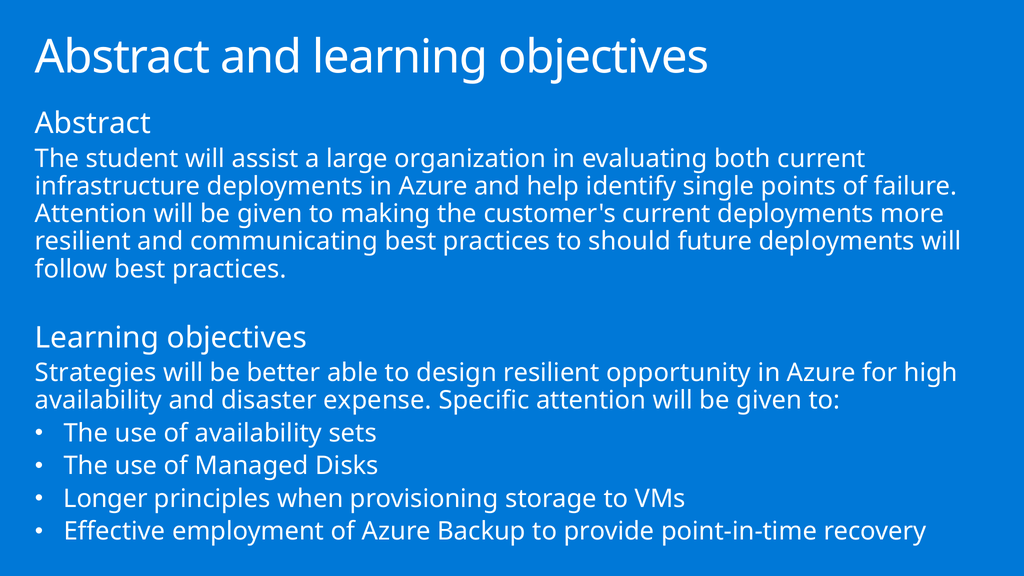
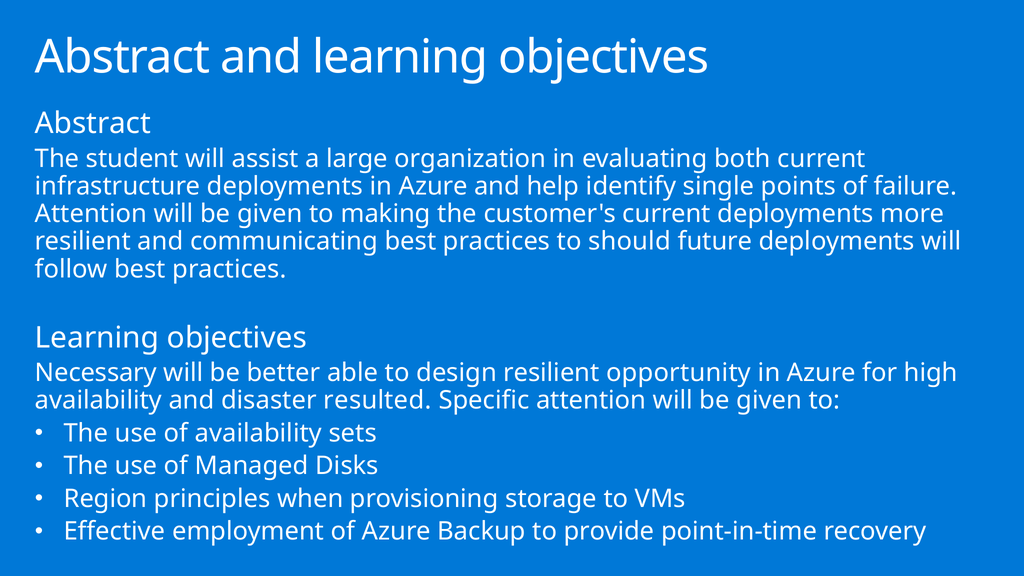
Strategies: Strategies -> Necessary (96, 373)
expense: expense -> resulted (378, 401)
Longer: Longer -> Region (106, 499)
